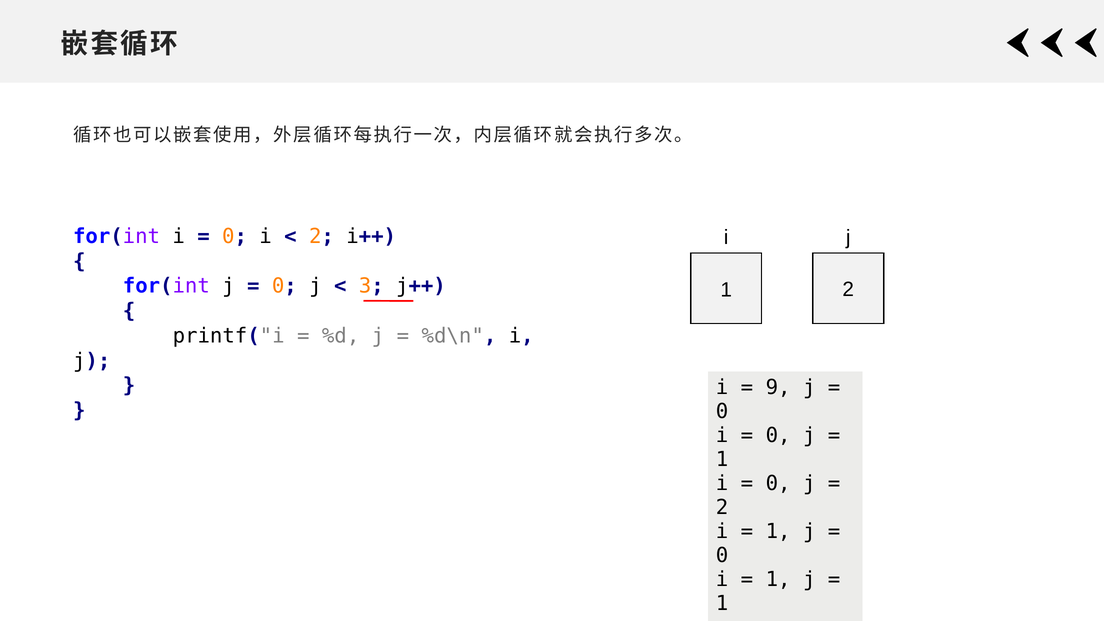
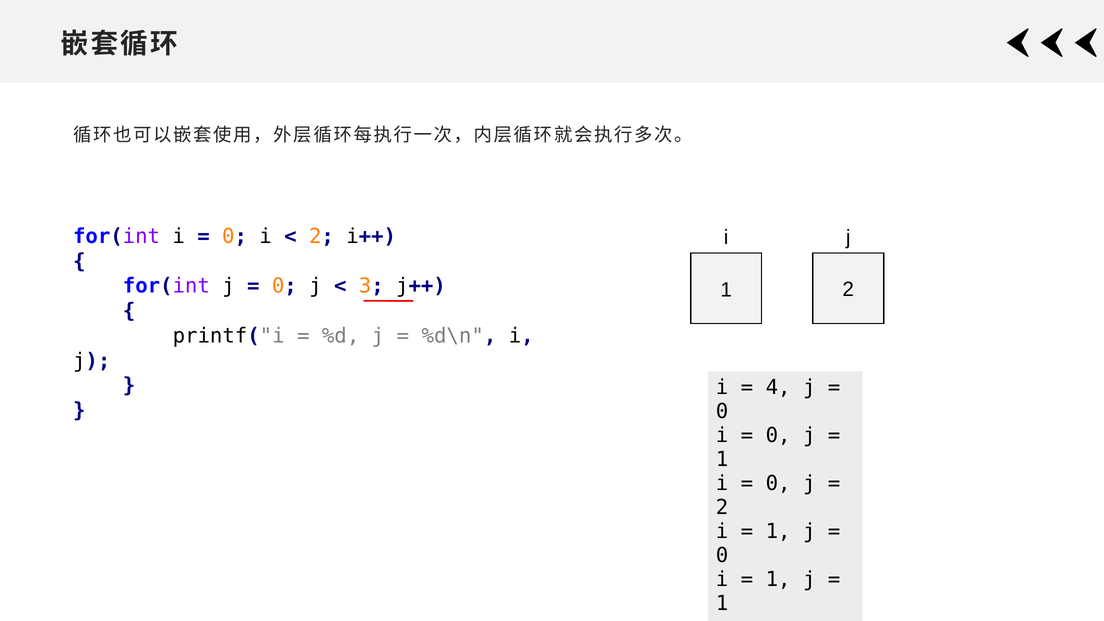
9: 9 -> 4 (778, 387)
